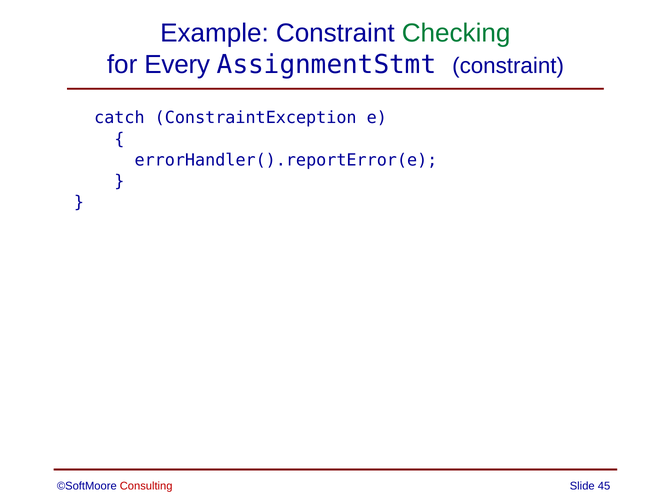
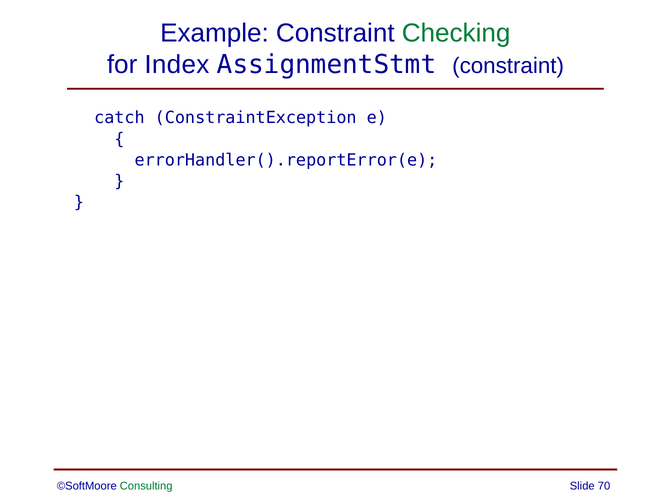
Every: Every -> Index (177, 64)
Consulting colour: red -> green (146, 486)
45: 45 -> 70 (604, 486)
